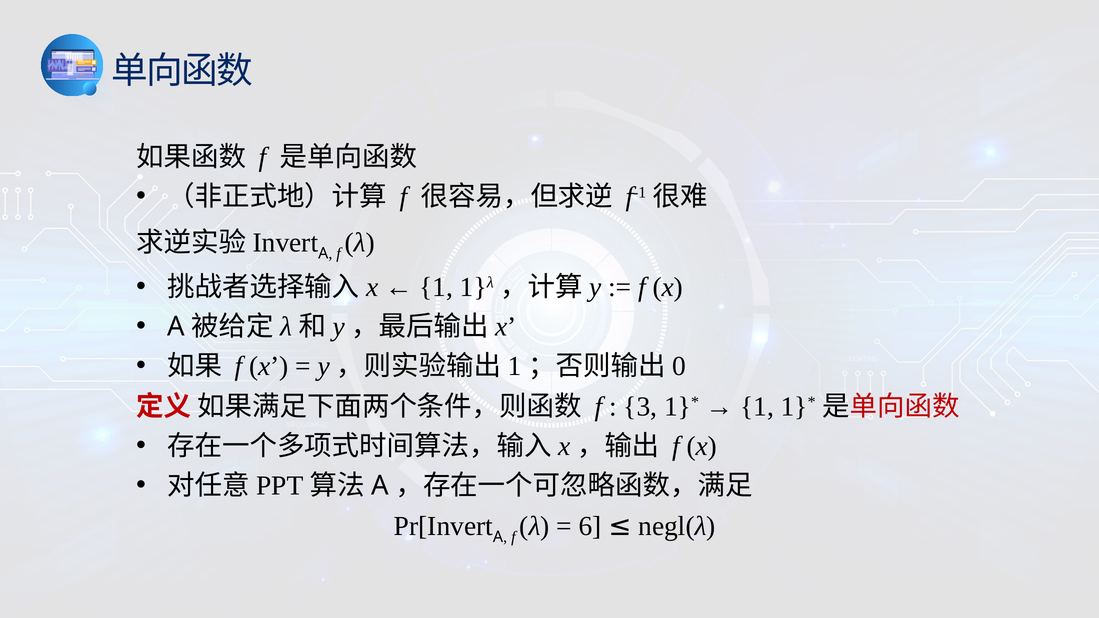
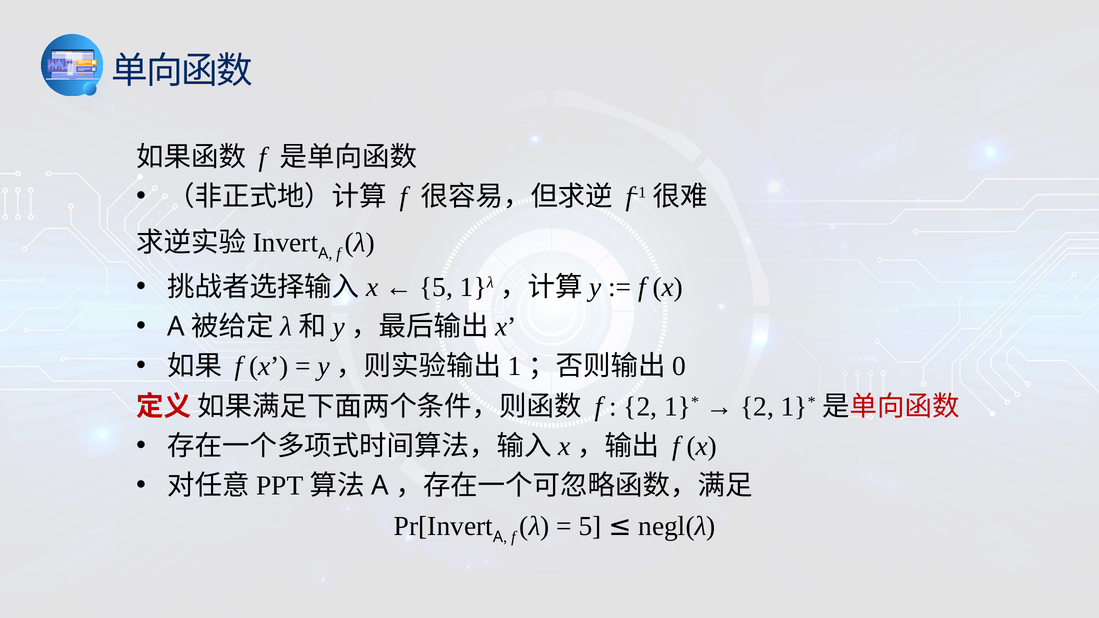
1: 1 -> 5 (436, 287)
3: 3 -> 2 (640, 407)
1: 1 -> 2 (757, 407)
6: 6 -> 5 (590, 526)
